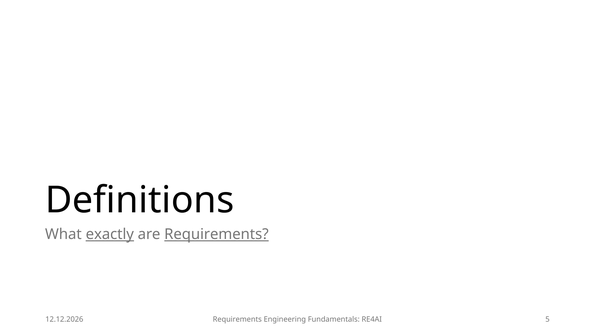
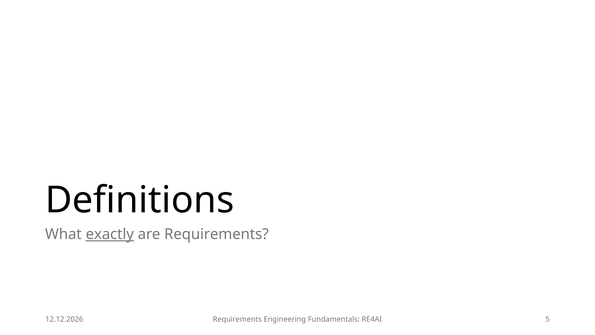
Requirements underline: present -> none (216, 234)
